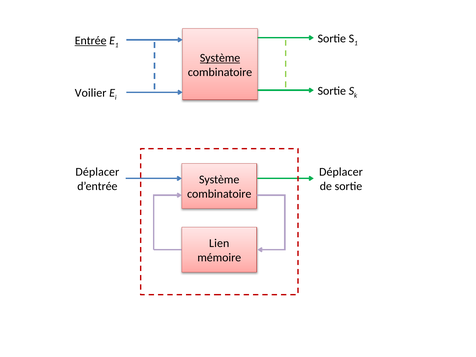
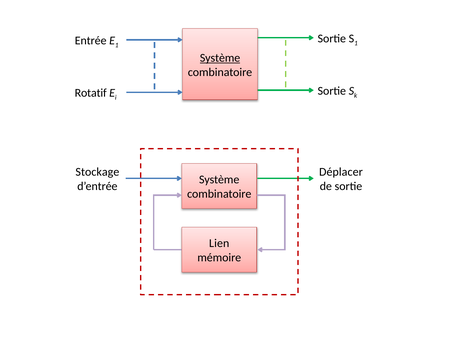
Entrée underline: present -> none (91, 40)
Voilier: Voilier -> Rotatif (91, 93)
Déplacer: Déplacer -> Stockage (97, 172)
